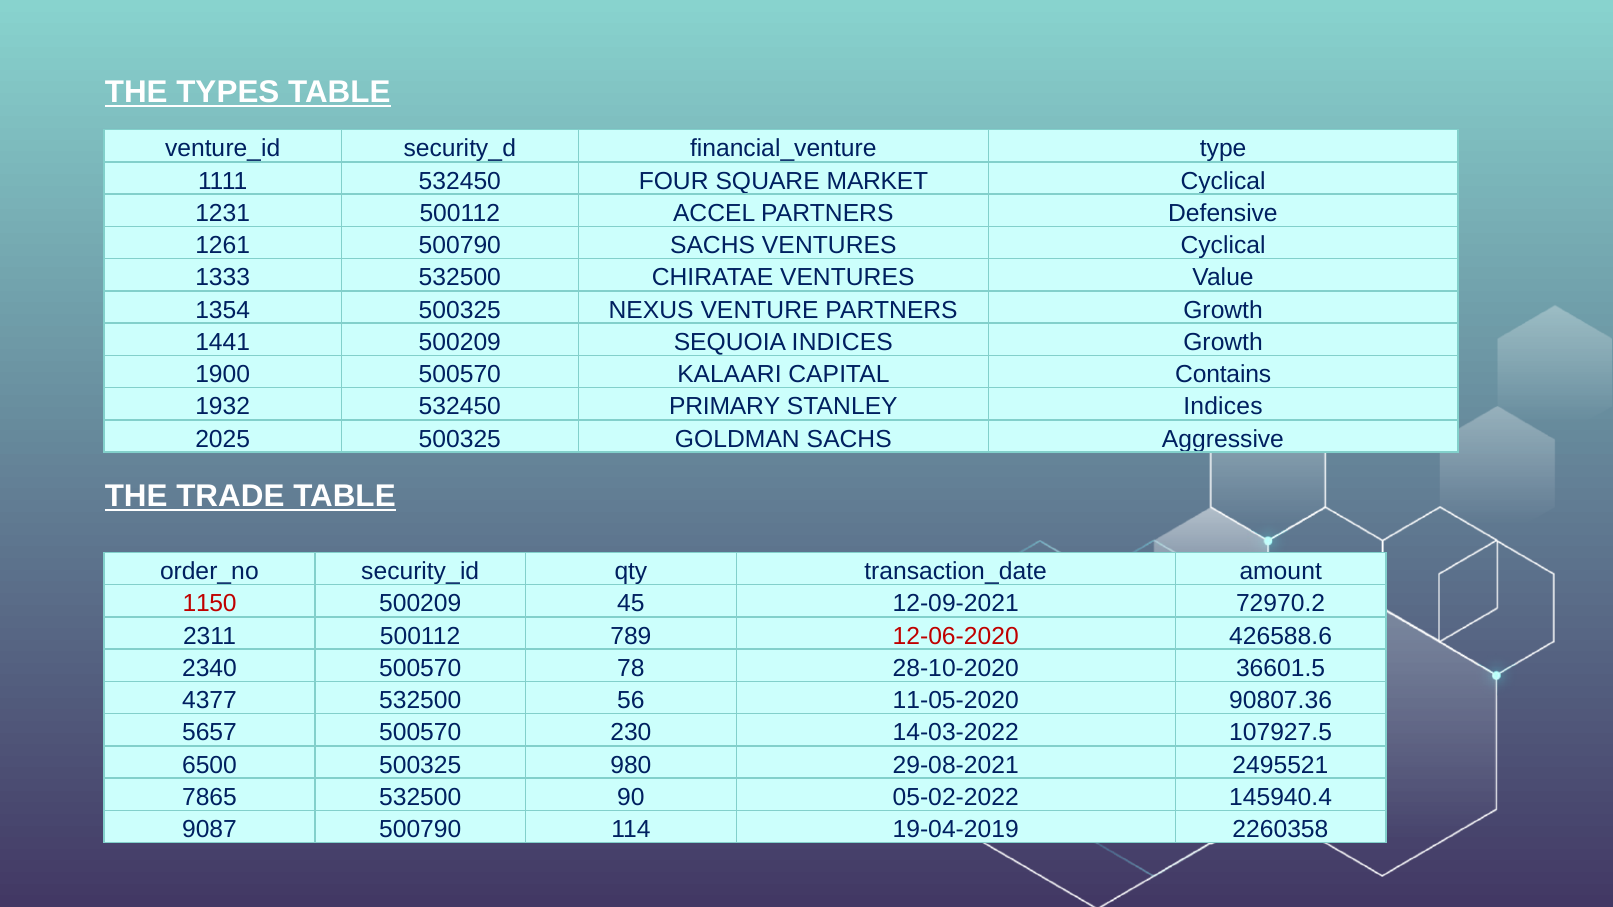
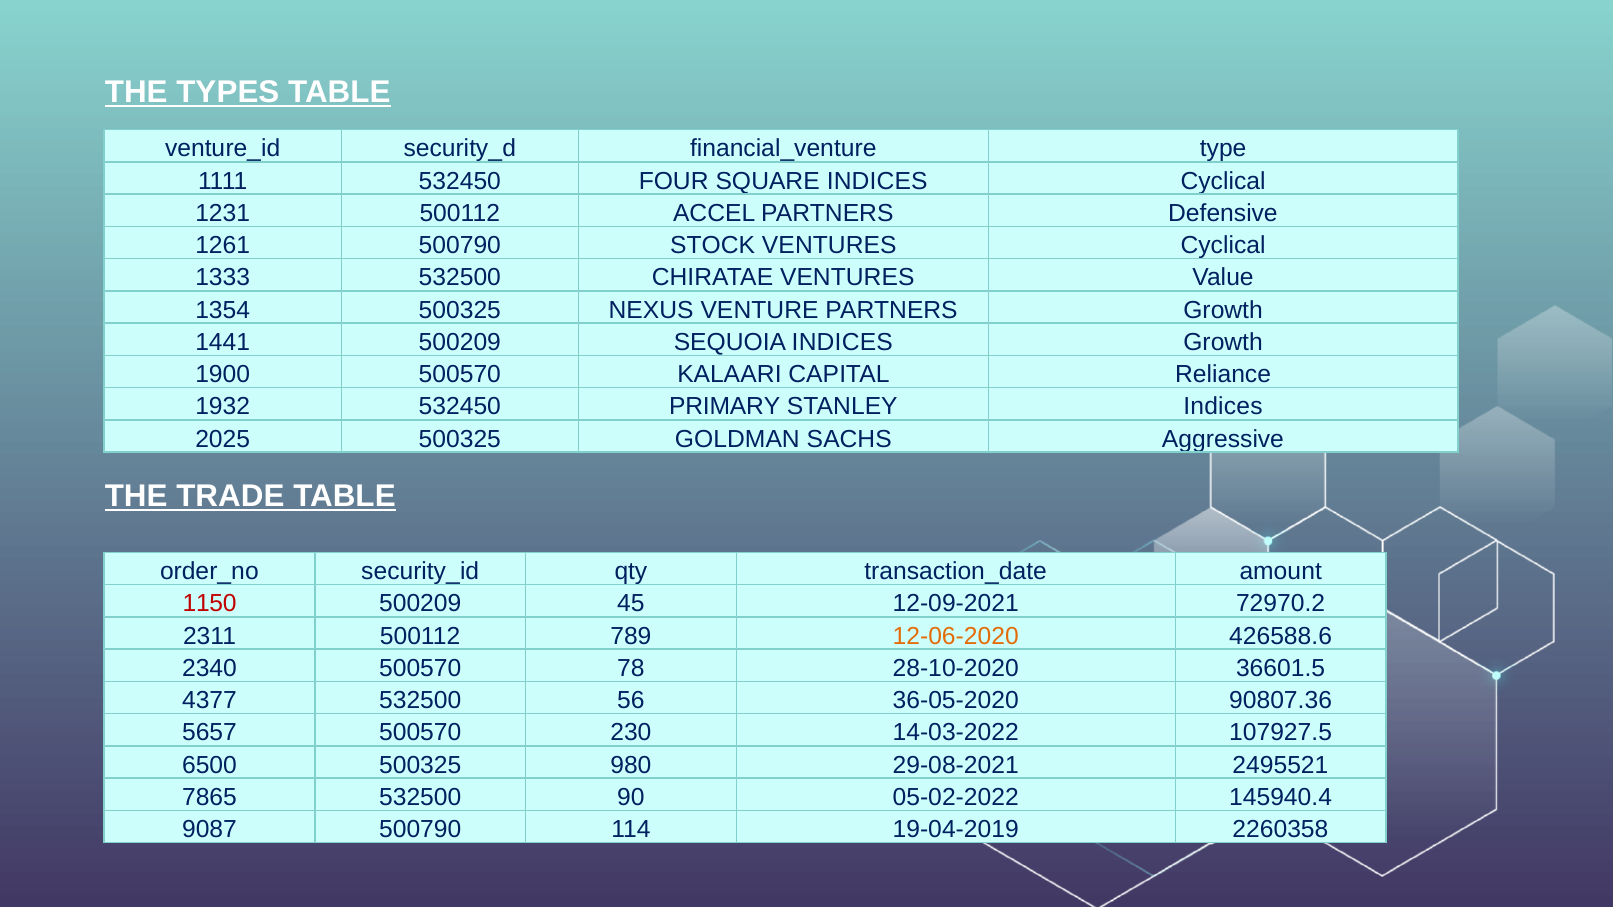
SQUARE MARKET: MARKET -> INDICES (877, 181)
500790 SACHS: SACHS -> STOCK (713, 246)
Contains: Contains -> Reliance (1223, 375)
12-06-2020 colour: red -> orange (956, 636)
11-05-2020: 11-05-2020 -> 36-05-2020 (956, 701)
